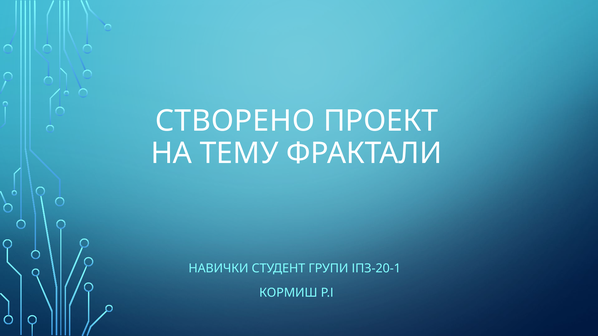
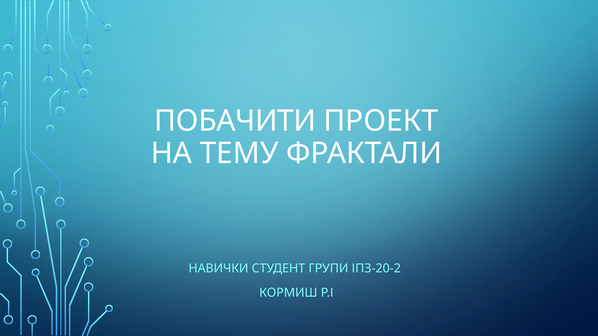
СТВОРЕНО: СТВОРЕНО -> ПОБАЧИТИ (235, 121)
ІПЗ-20-1: ІПЗ-20-1 -> ІПЗ-20-2 (376, 269)
